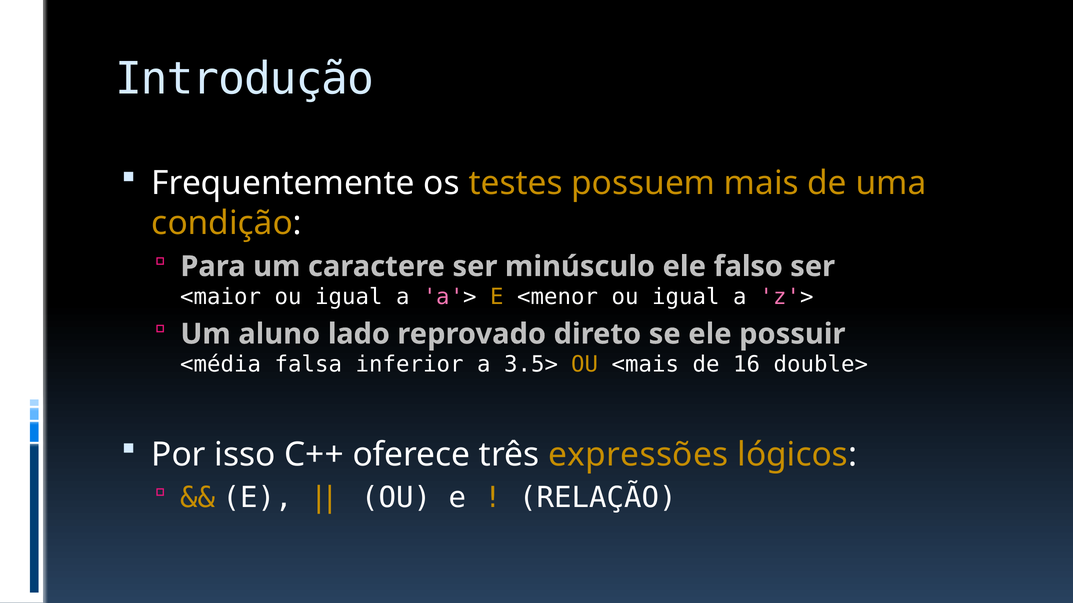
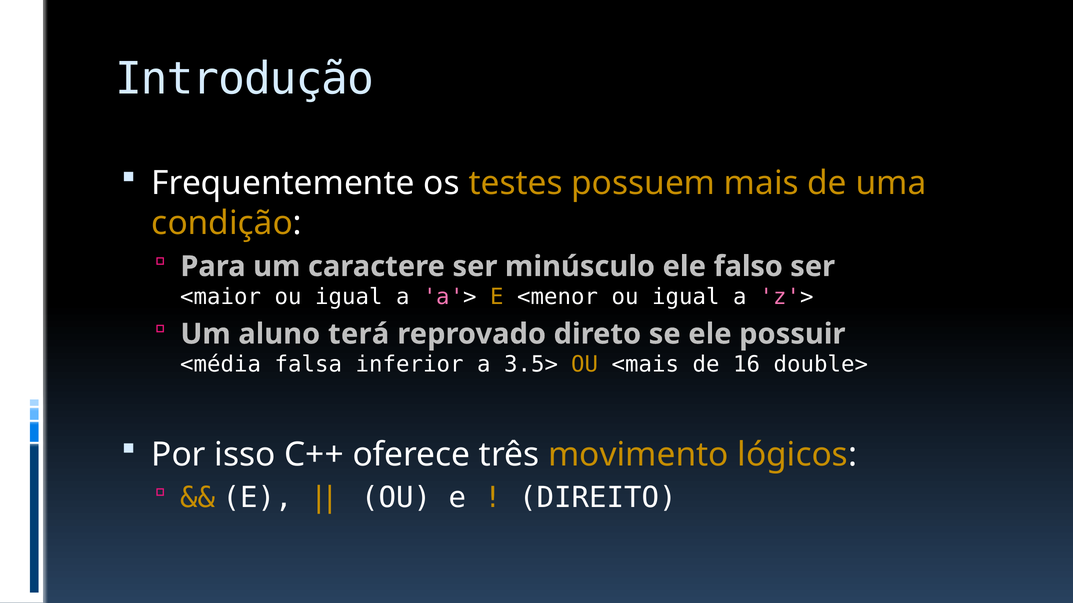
lado: lado -> terá (359, 334)
expressões: expressões -> movimento (638, 455)
RELAÇÃO: RELAÇÃO -> DIREITO (598, 498)
